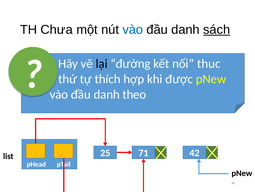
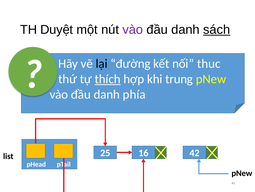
Chưa: Chưa -> Duyệt (57, 30)
vào colour: blue -> purple (133, 30)
thích underline: none -> present (108, 79)
được: được -> trung (179, 79)
theo: theo -> phía (134, 94)
71: 71 -> 16 (143, 152)
